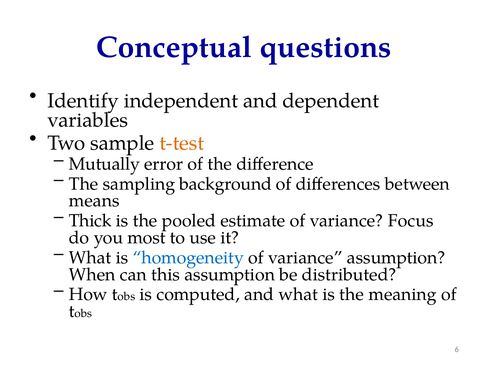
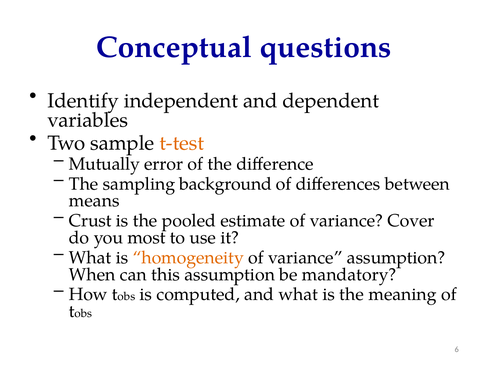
Thick: Thick -> Crust (90, 221)
Focus: Focus -> Cover (411, 221)
homogeneity colour: blue -> orange (188, 258)
distributed: distributed -> mandatory (349, 275)
